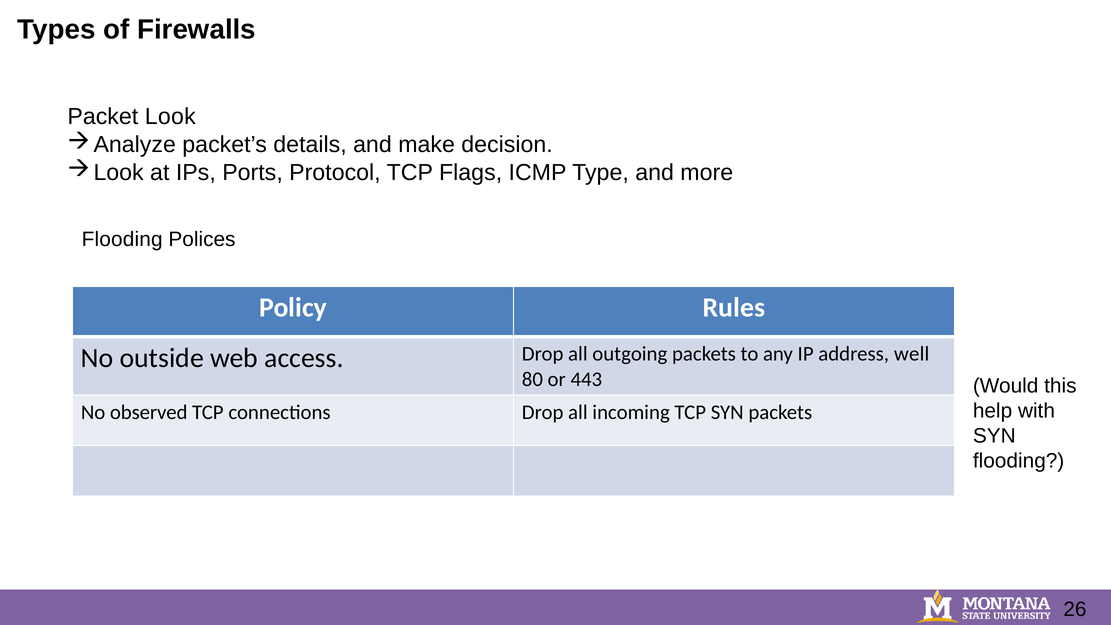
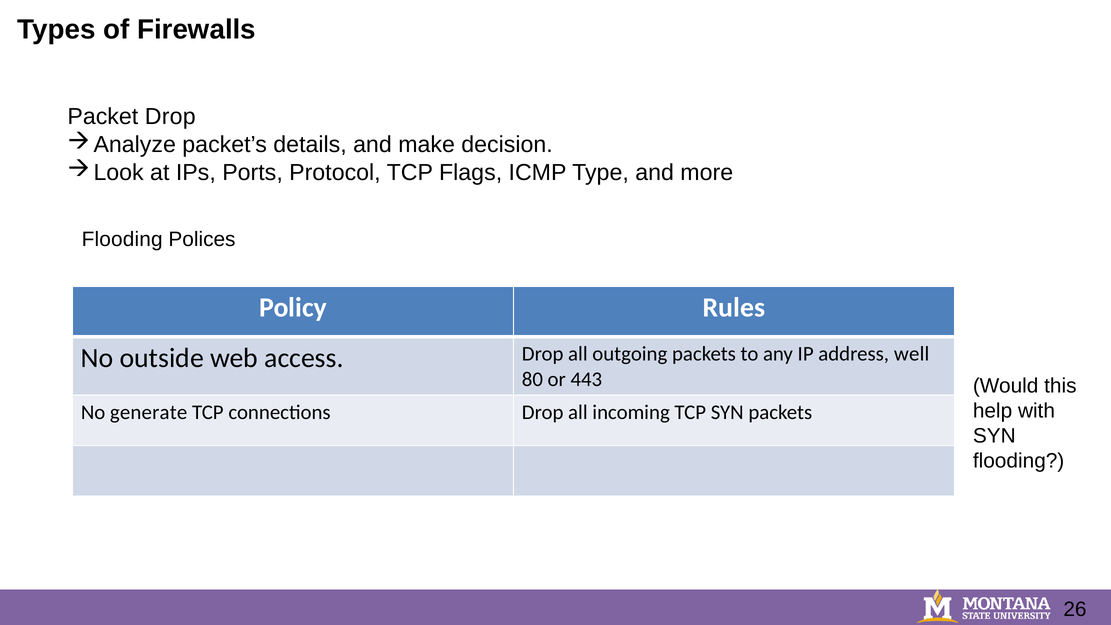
Packet Look: Look -> Drop (170, 117)
observed: observed -> generate (149, 412)
